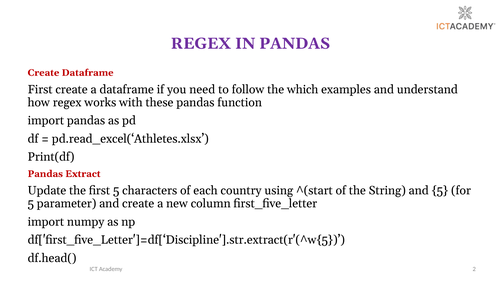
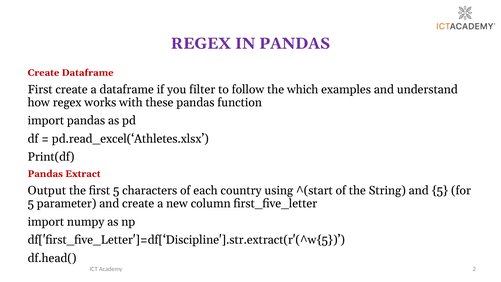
need: need -> filter (202, 89)
Update: Update -> Output (47, 190)
